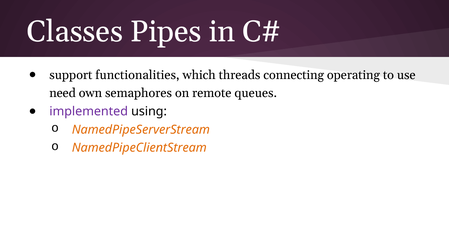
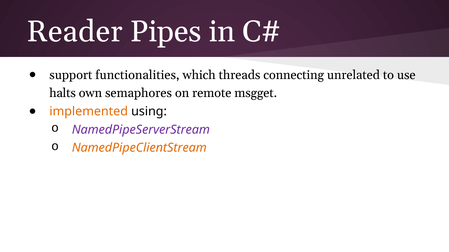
Classes: Classes -> Reader (75, 32)
operating: operating -> unrelated (353, 75)
need: need -> halts (63, 93)
queues: queues -> msgget (256, 93)
implemented colour: purple -> orange (89, 112)
NamedPipeServerStream colour: orange -> purple (141, 130)
